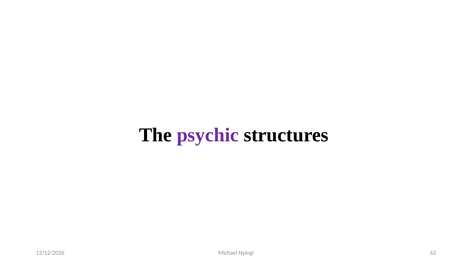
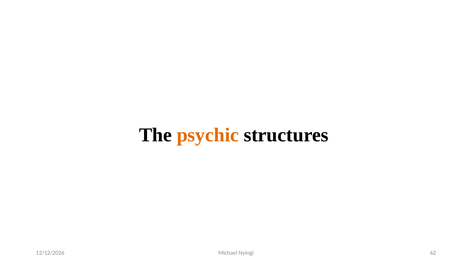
psychic colour: purple -> orange (208, 135)
